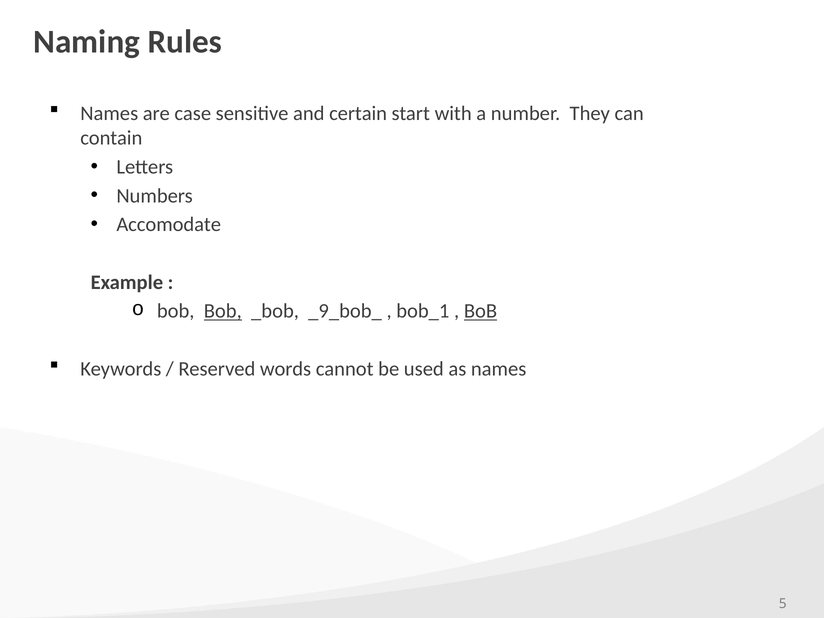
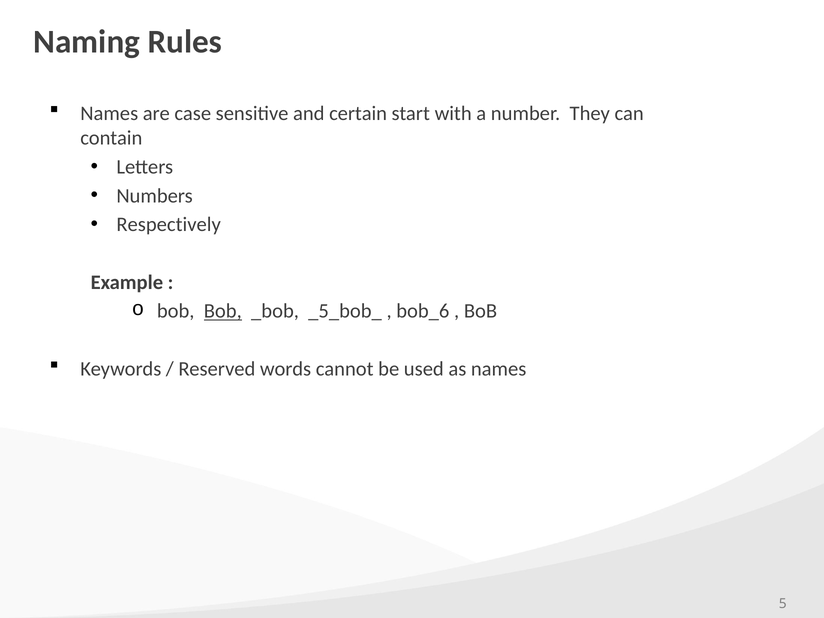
Accomodate: Accomodate -> Respectively (169, 225)
_9_bob_: _9_bob_ -> _5_bob_ (345, 311)
bob_1: bob_1 -> bob_6 (423, 311)
BoB underline: present -> none (481, 311)
